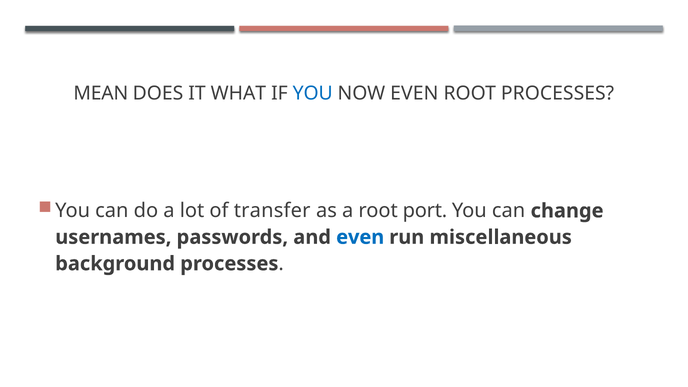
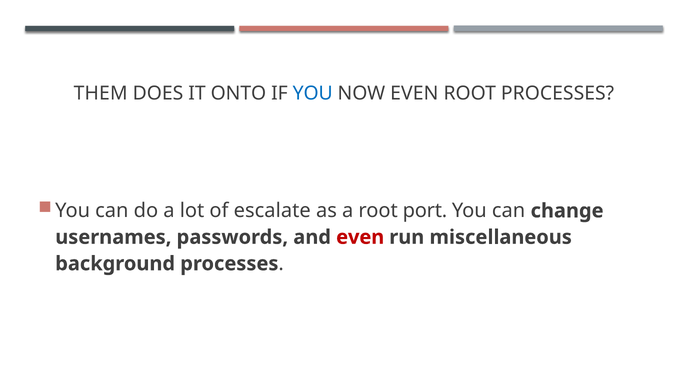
MEAN: MEAN -> THEM (101, 94)
WHAT: WHAT -> ONTO (238, 94)
transfer: transfer -> escalate (272, 211)
even colour: blue -> red (360, 237)
